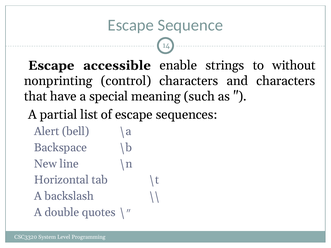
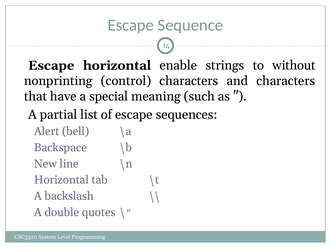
accessible: accessible -> horizontal (117, 66)
